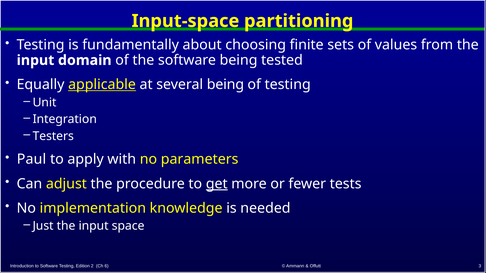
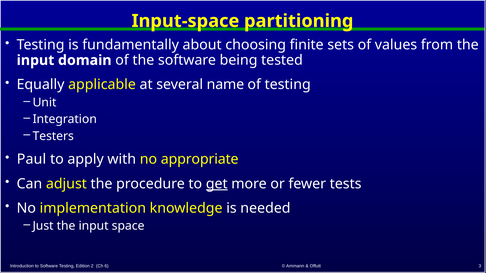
applicable underline: present -> none (102, 85)
several being: being -> name (225, 85)
parameters: parameters -> appropriate (200, 160)
